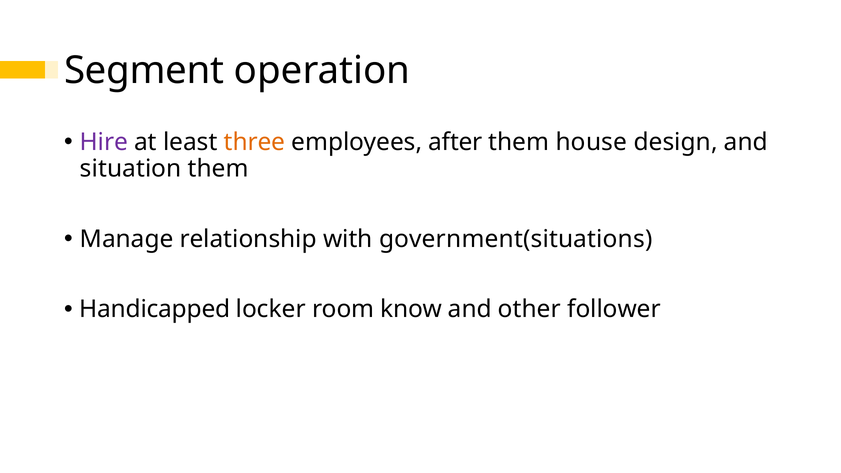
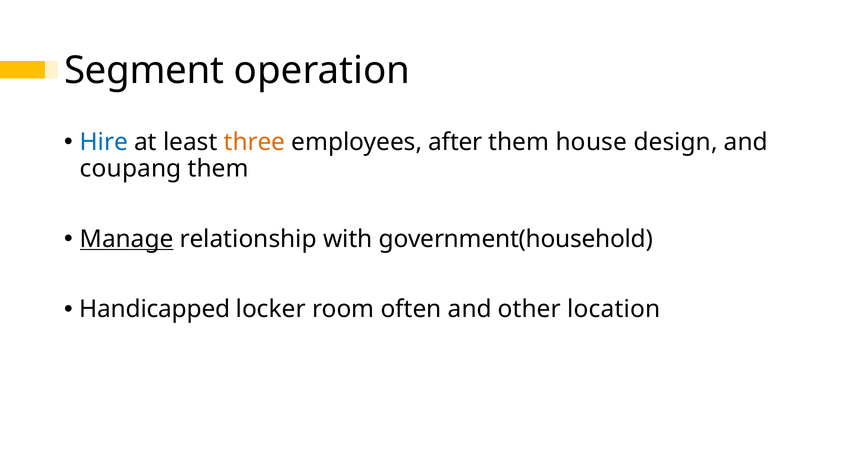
Hire colour: purple -> blue (104, 142)
situation: situation -> coupang (131, 169)
Manage underline: none -> present (127, 239)
government(situations: government(situations -> government(household (516, 239)
know: know -> often (411, 309)
follower: follower -> location (614, 309)
